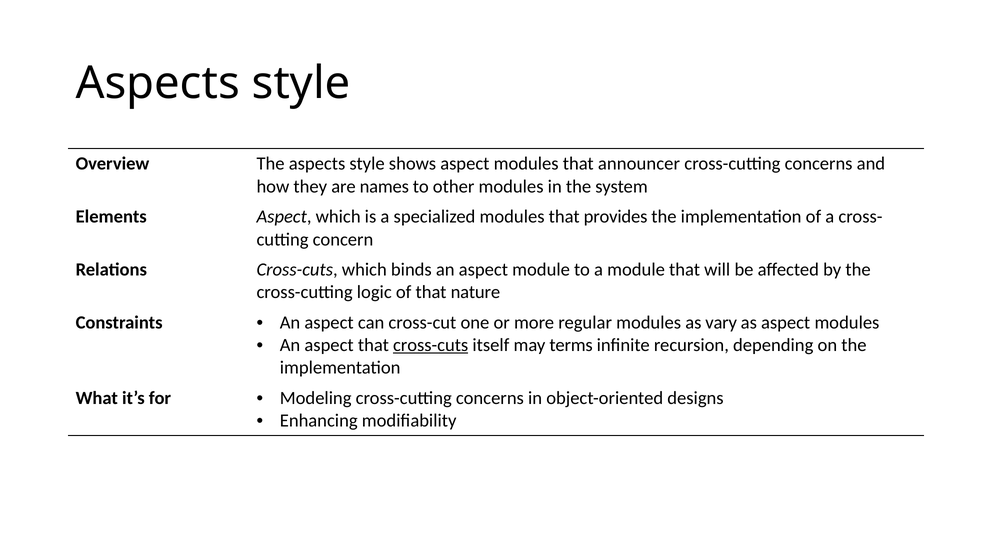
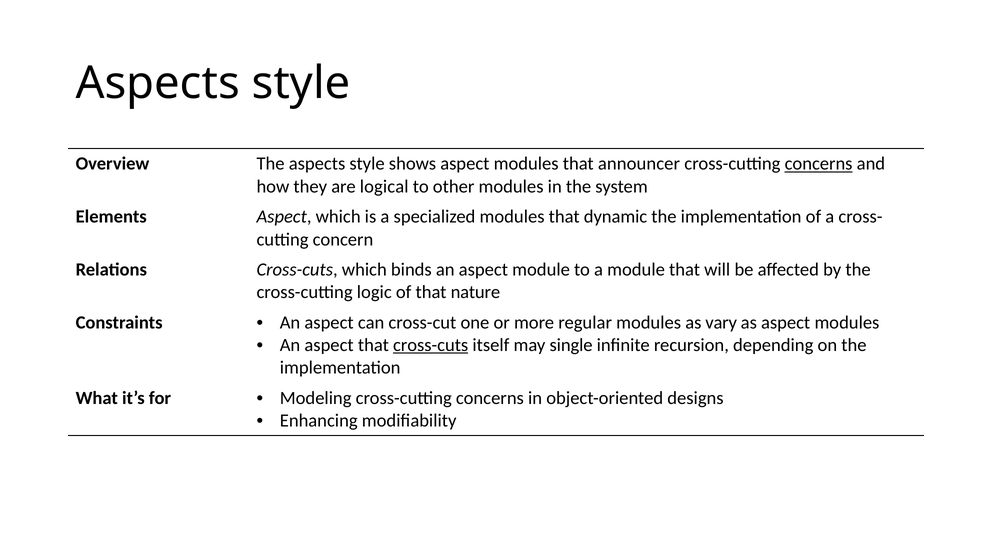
concerns underline: none -> present (819, 164)
names: names -> logical (384, 187)
provides: provides -> dynamic (616, 217)
terms: terms -> single (571, 345)
